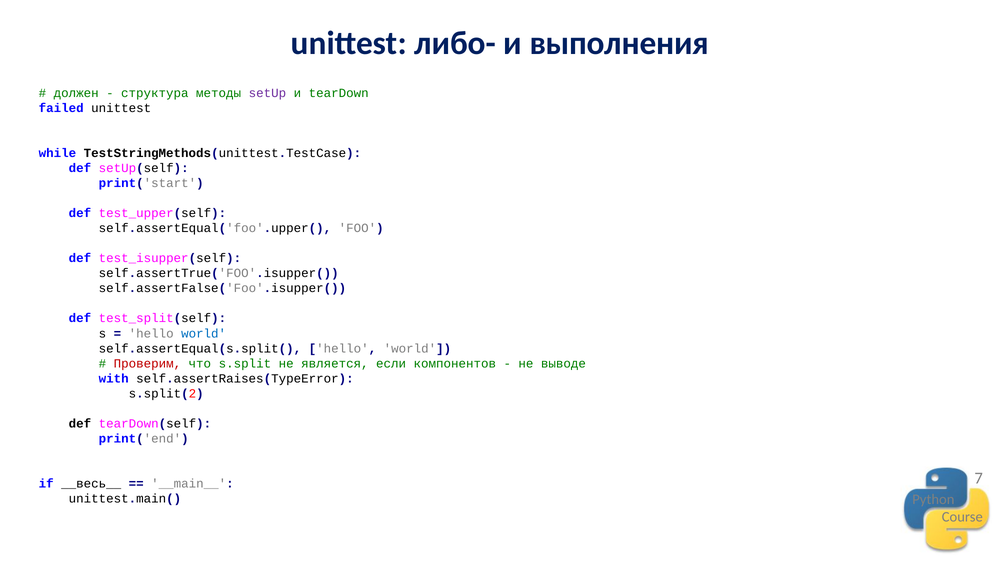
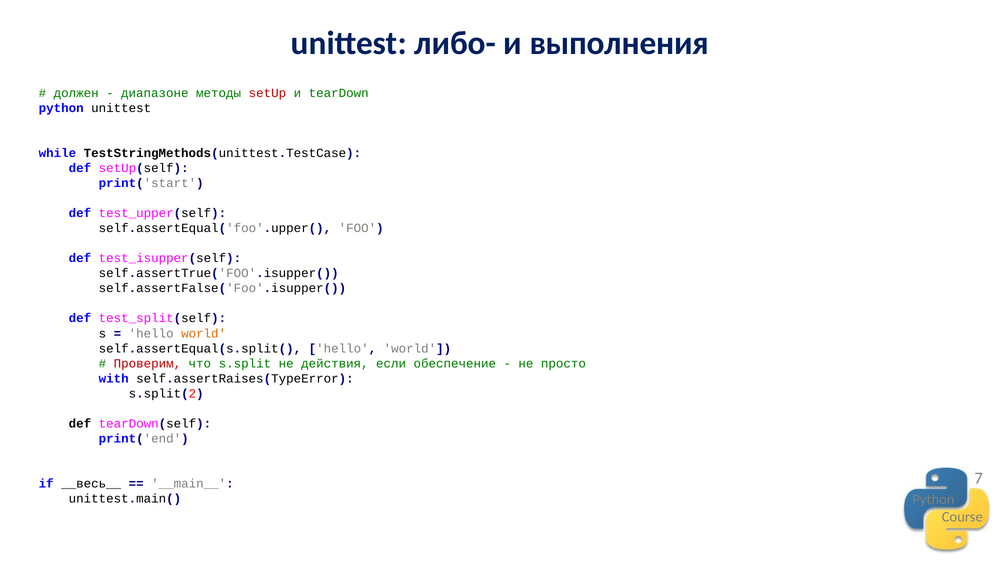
структура: структура -> диапазоне (155, 93)
setUp colour: purple -> red (267, 93)
failed: failed -> python (61, 108)
world colour: blue -> orange (204, 333)
является: является -> действия (335, 363)
компонентов: компонентов -> обеспечение (455, 363)
выводе: выводе -> просто (563, 363)
